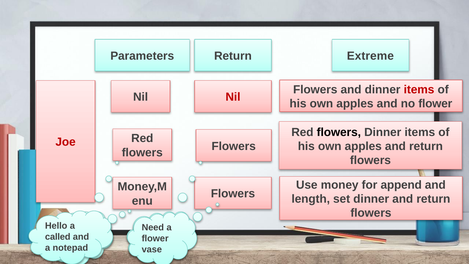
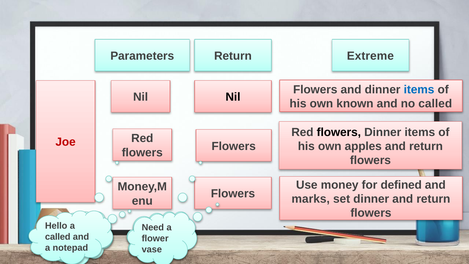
items colour: red -> blue (419, 89)
Nil colour: red -> black (233, 97)
apples: apples -> known (355, 104)
no flower: flower -> called (435, 104)
append: append -> defined (401, 185)
length: length -> marks (311, 199)
